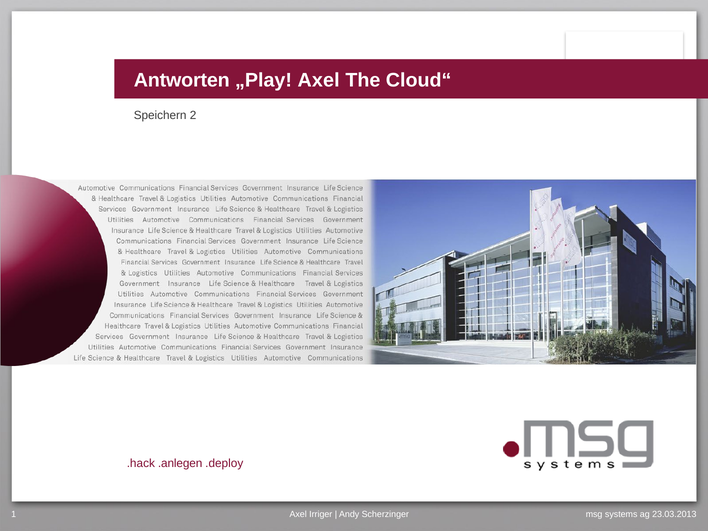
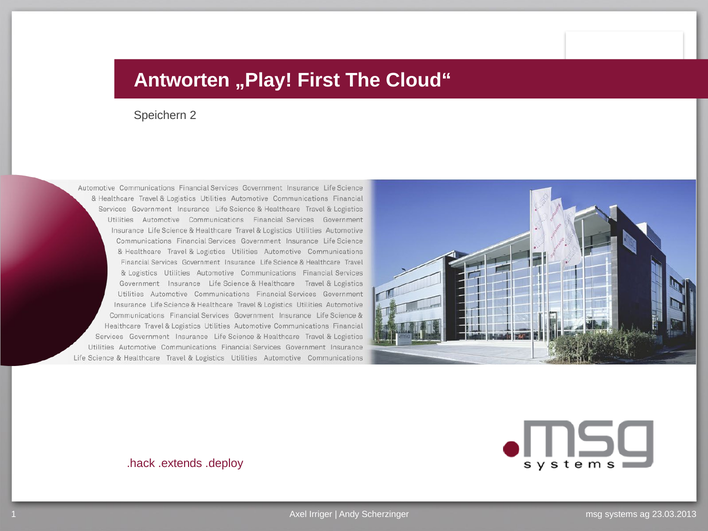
„Play Axel: Axel -> First (319, 80)
.anlegen: .anlegen -> .extends (180, 463)
